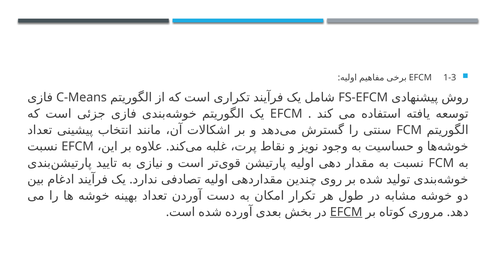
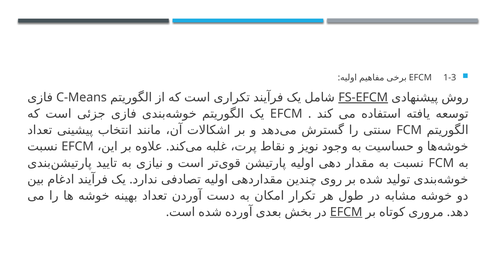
FS-EFCM underline: none -> present (363, 97)
